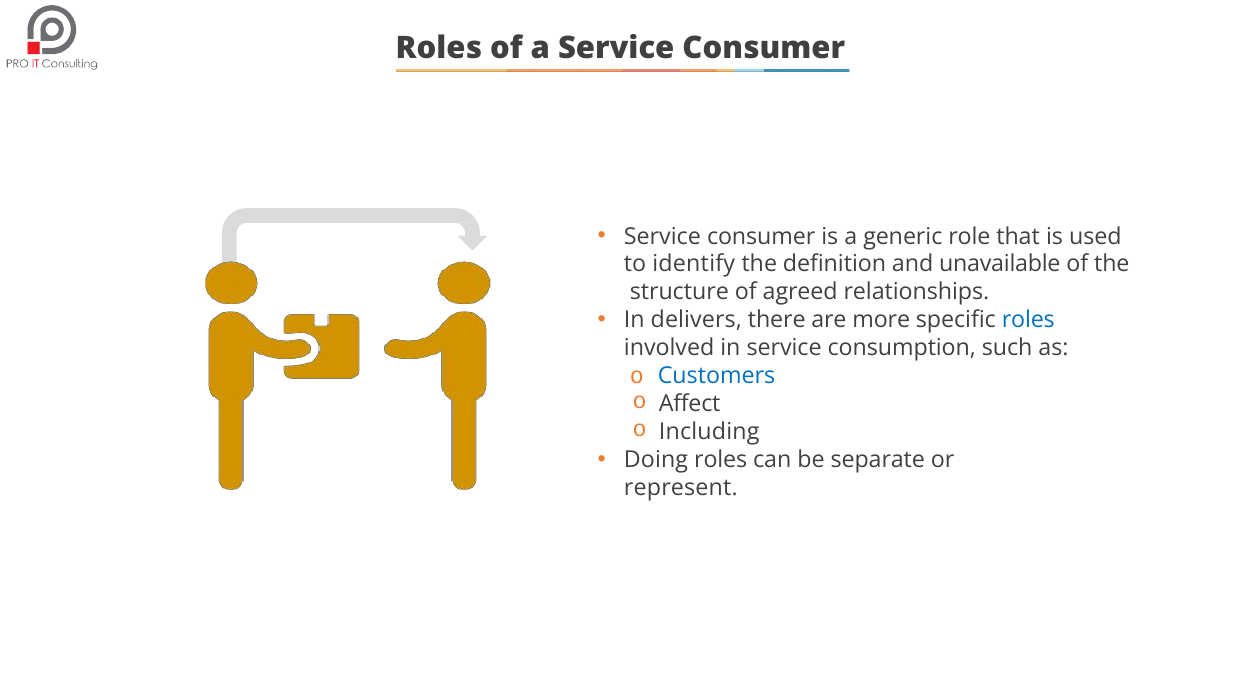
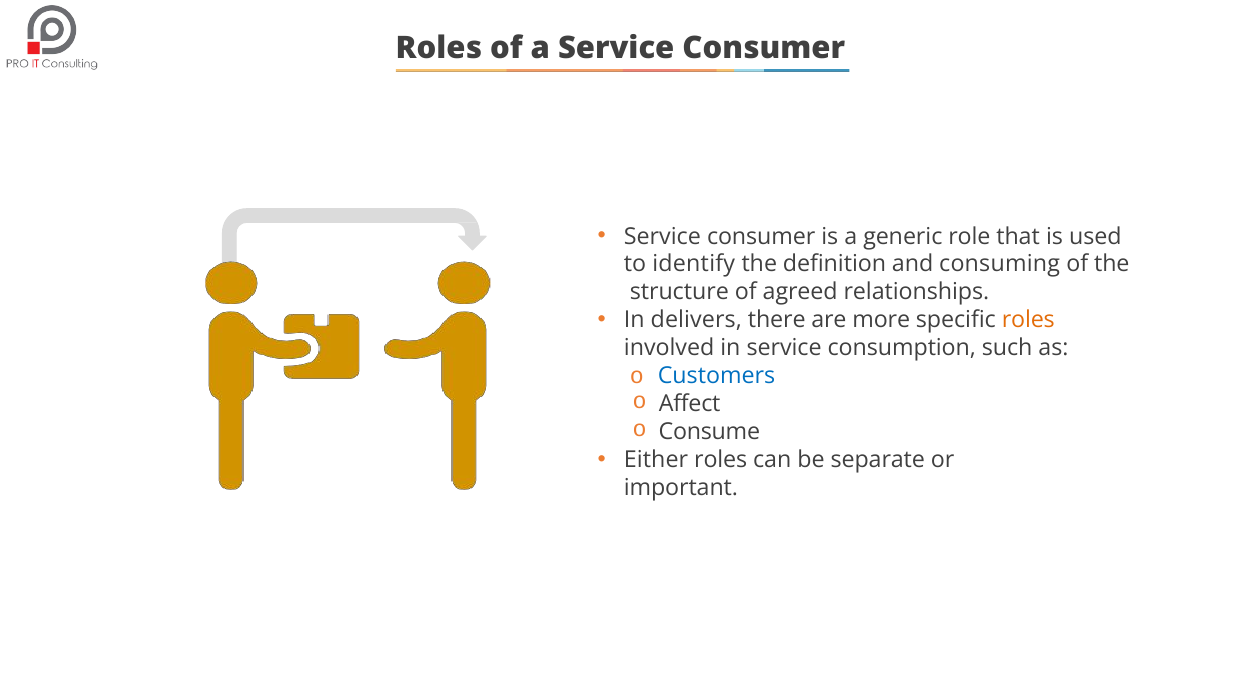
unavailable: unavailable -> consuming (1000, 264)
roles colour: blue -> orange (1028, 320)
Including: Including -> Consume (709, 432)
Doing: Doing -> Either (656, 460)
represent: represent -> important (681, 488)
